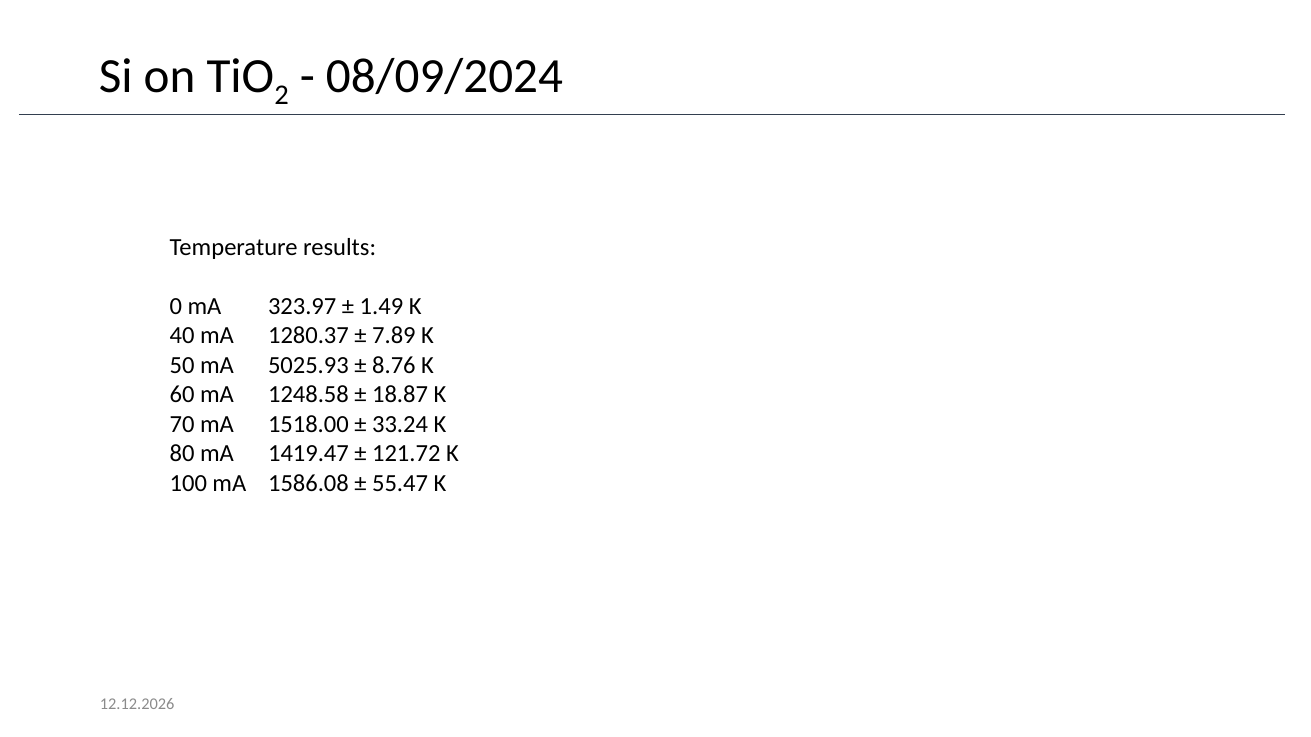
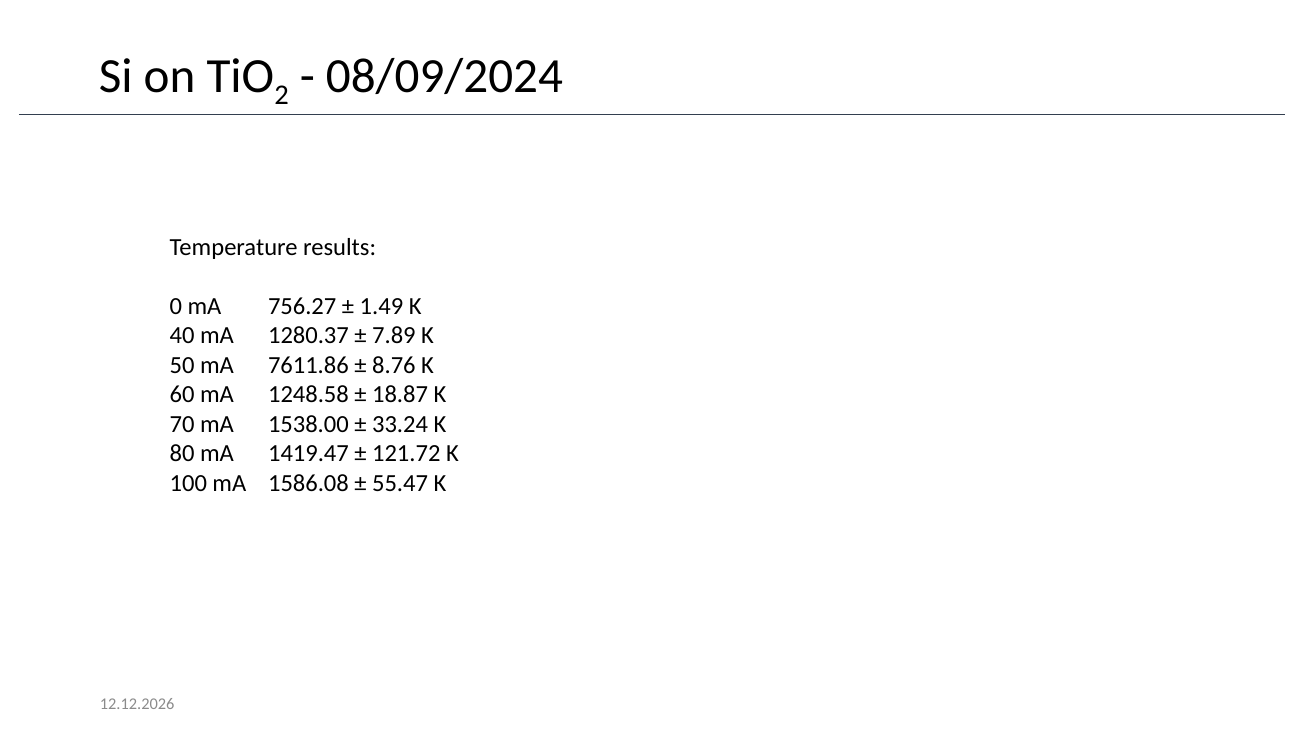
323.97: 323.97 -> 756.27 (302, 307)
5025.93: 5025.93 -> 7611.86 (308, 366)
1518.00: 1518.00 -> 1538.00 (308, 425)
